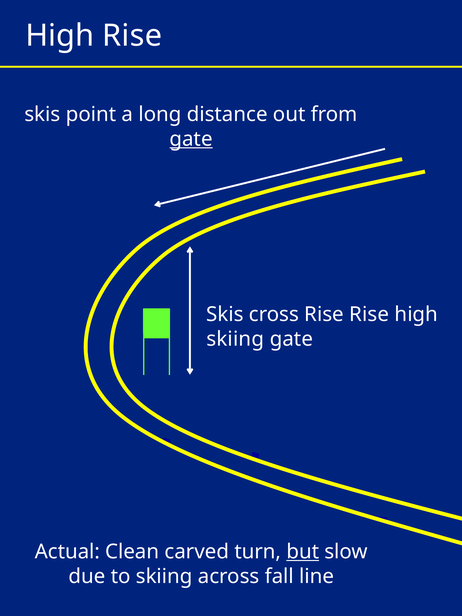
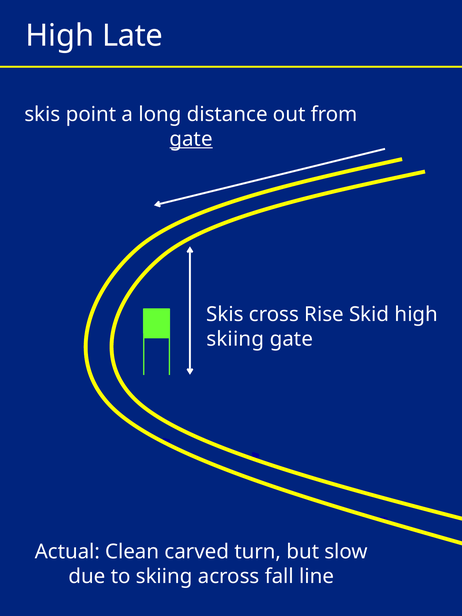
High Rise: Rise -> Late (133, 36)
Rise Rise: Rise -> Skid (369, 315)
but underline: present -> none (303, 552)
